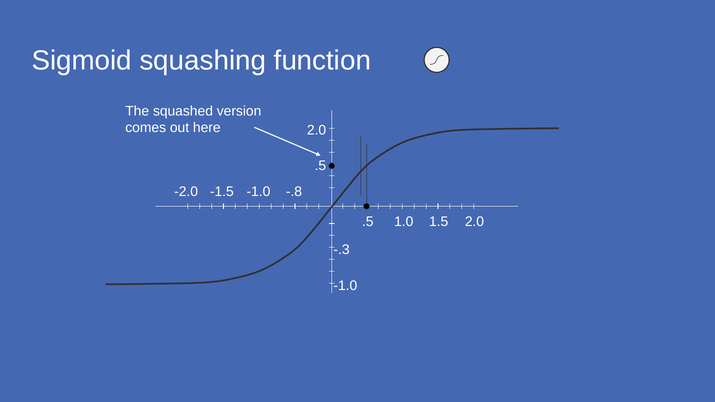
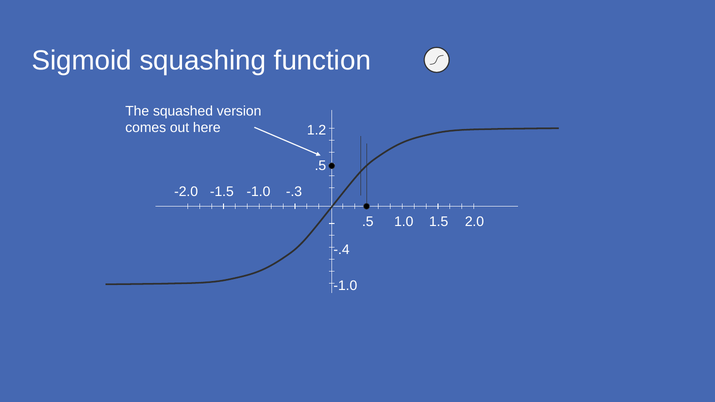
2.0: 2.0 -> 1.2 (317, 130)
-.8: -.8 -> -.3 (294, 192)
-.3: -.3 -> -.4 (342, 250)
